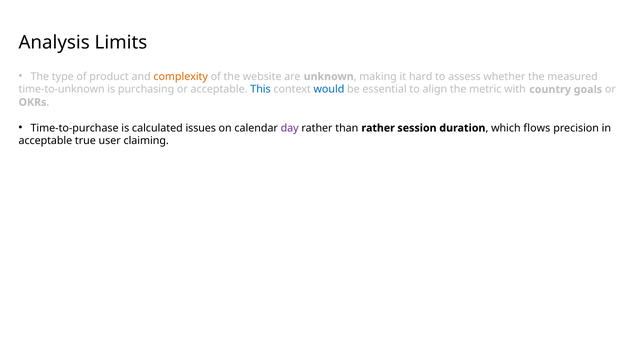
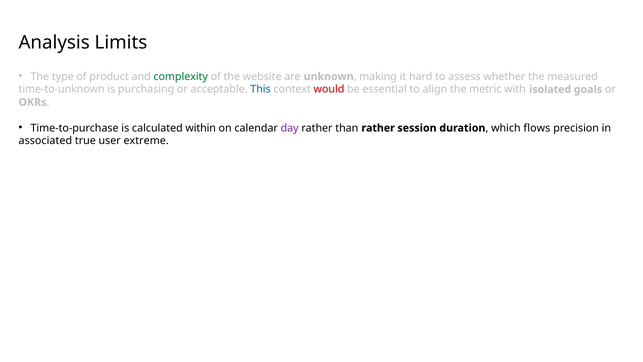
complexity colour: orange -> green (181, 76)
would colour: blue -> red (329, 89)
country: country -> isolated (550, 89)
issues: issues -> within (201, 128)
acceptable: acceptable -> associated (45, 141)
claiming: claiming -> extreme (146, 141)
